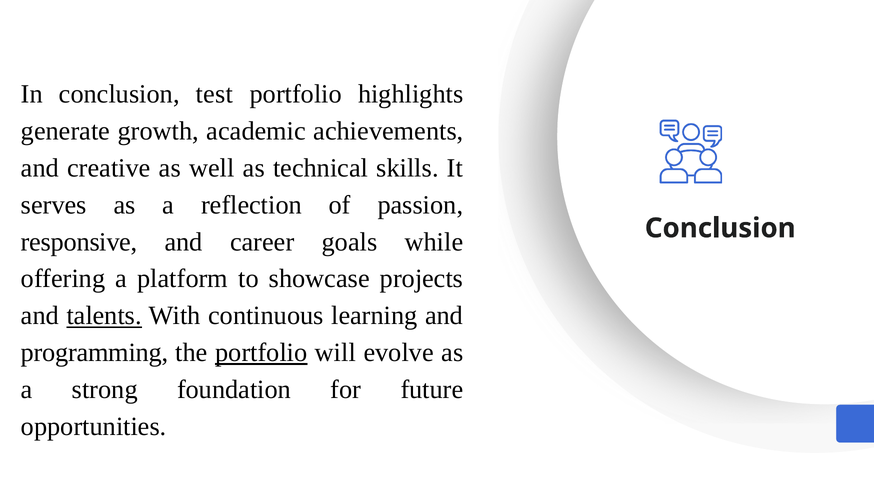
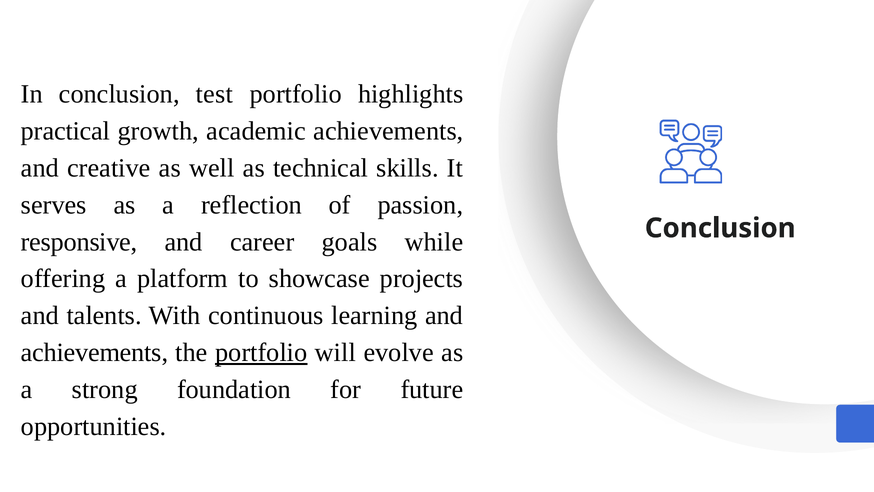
generate: generate -> practical (66, 131)
talents underline: present -> none (104, 315)
programming: programming -> achievements (94, 352)
